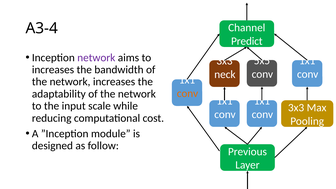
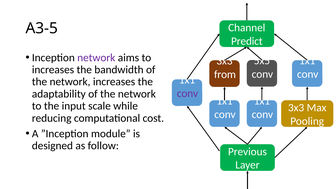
A3-4: A3-4 -> A3-5 (42, 28)
neck: neck -> from (225, 74)
conv colour: orange -> purple (187, 93)
